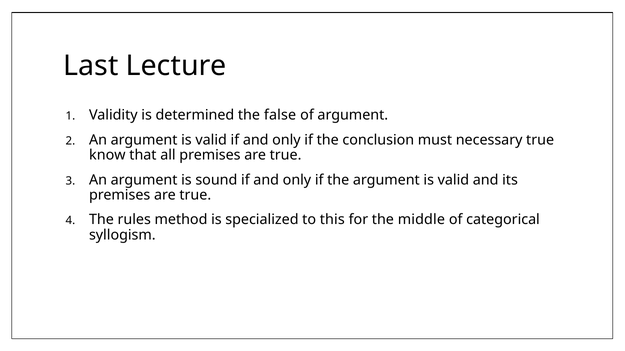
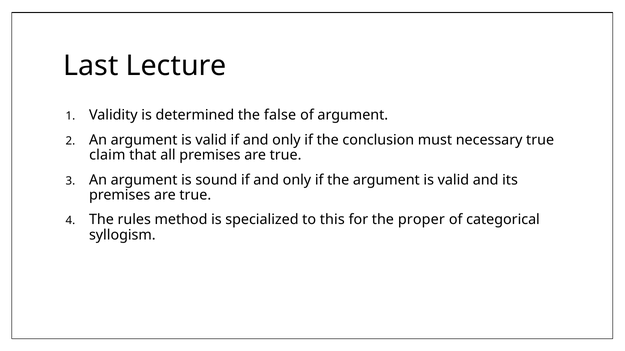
know: know -> claim (107, 155)
middle: middle -> proper (421, 220)
